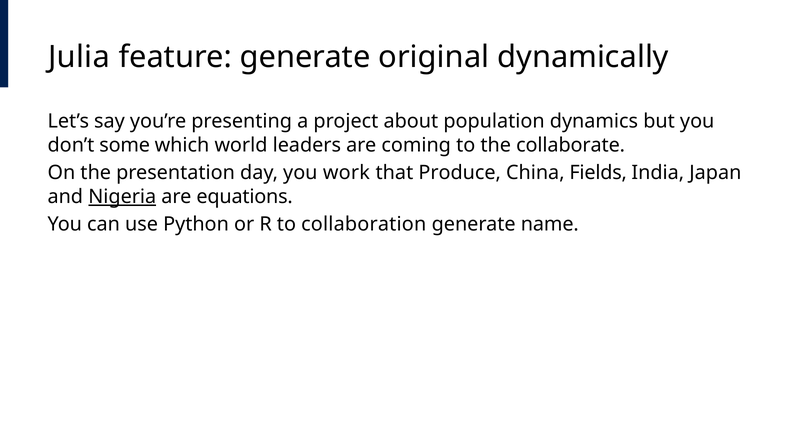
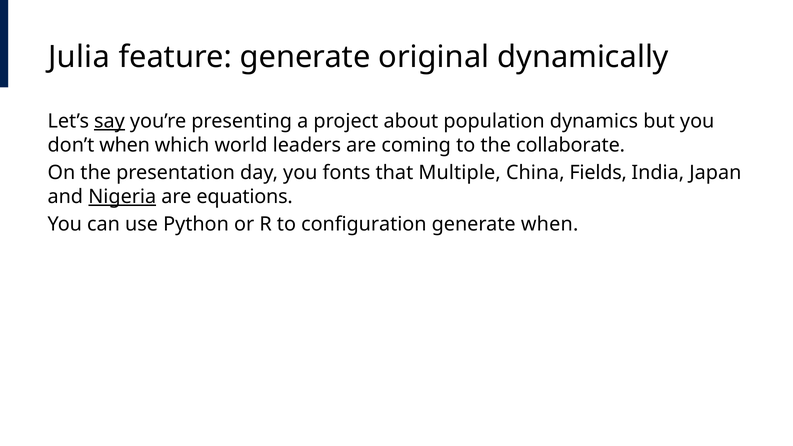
say underline: none -> present (109, 121)
don’t some: some -> when (125, 145)
work: work -> fonts (346, 173)
Produce: Produce -> Multiple (460, 173)
collaboration: collaboration -> configuration (364, 224)
generate name: name -> when (550, 224)
